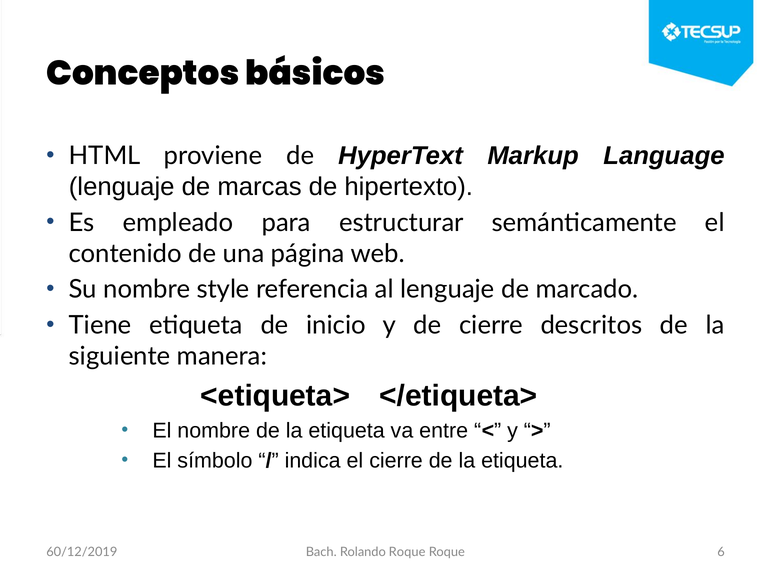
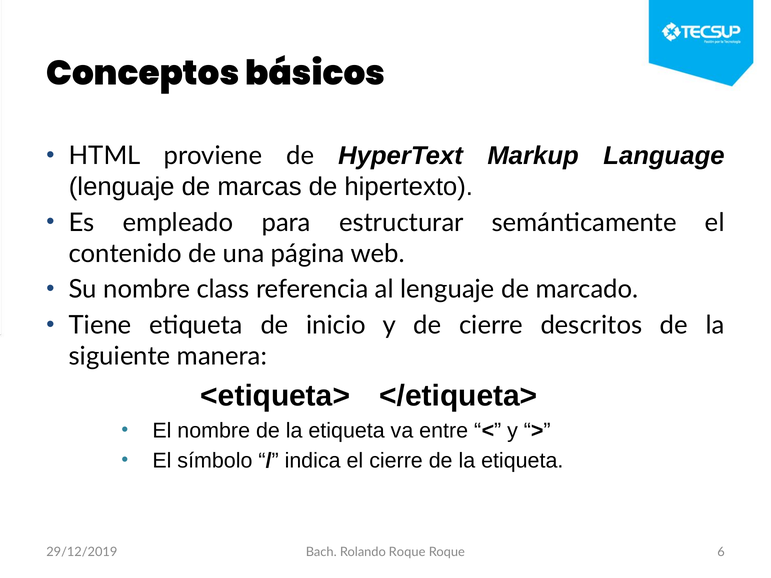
style: style -> class (223, 290)
60/12/2019: 60/12/2019 -> 29/12/2019 (82, 552)
